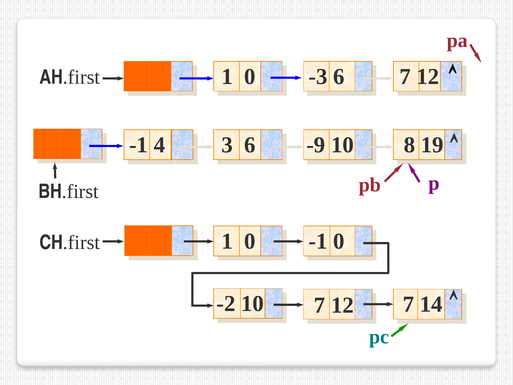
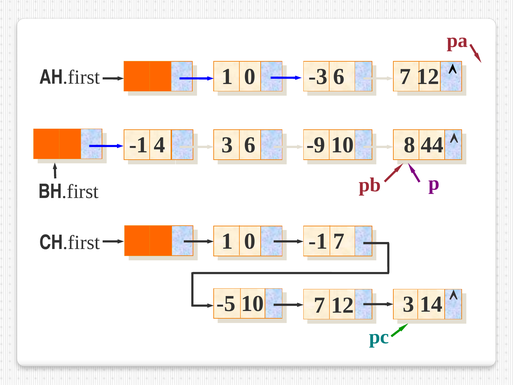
19: 19 -> 44 (432, 145)
-1 0: 0 -> 7 (339, 241)
-2: -2 -> -5 (226, 304)
12 7: 7 -> 3 (408, 304)
